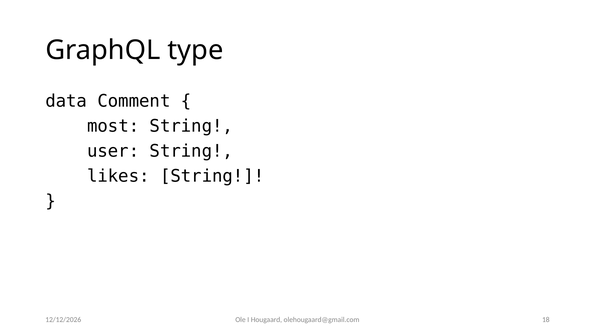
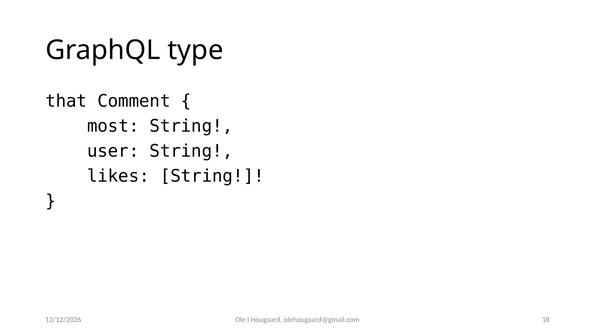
data: data -> that (66, 101)
